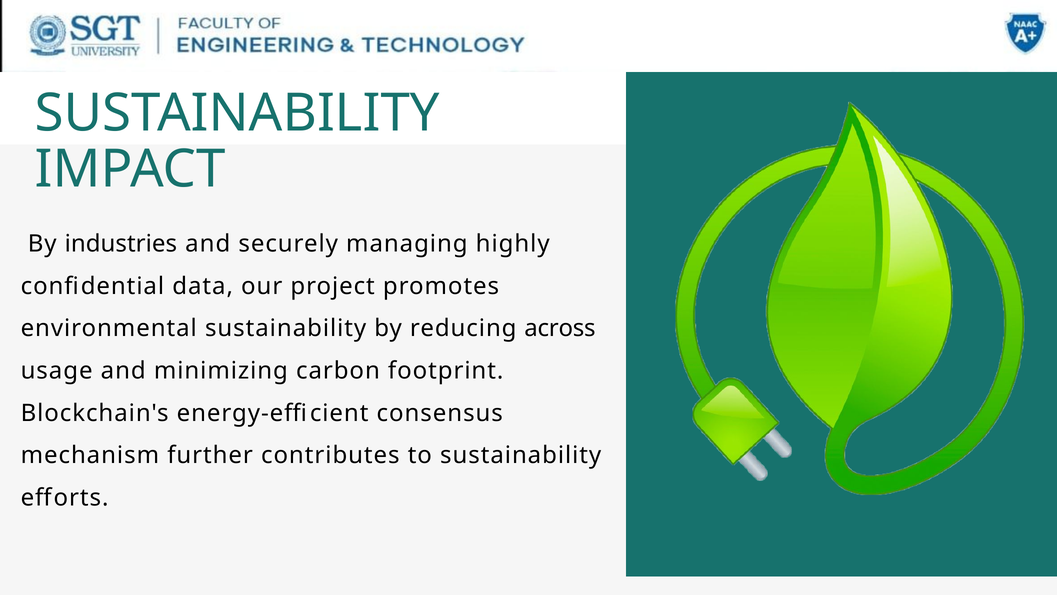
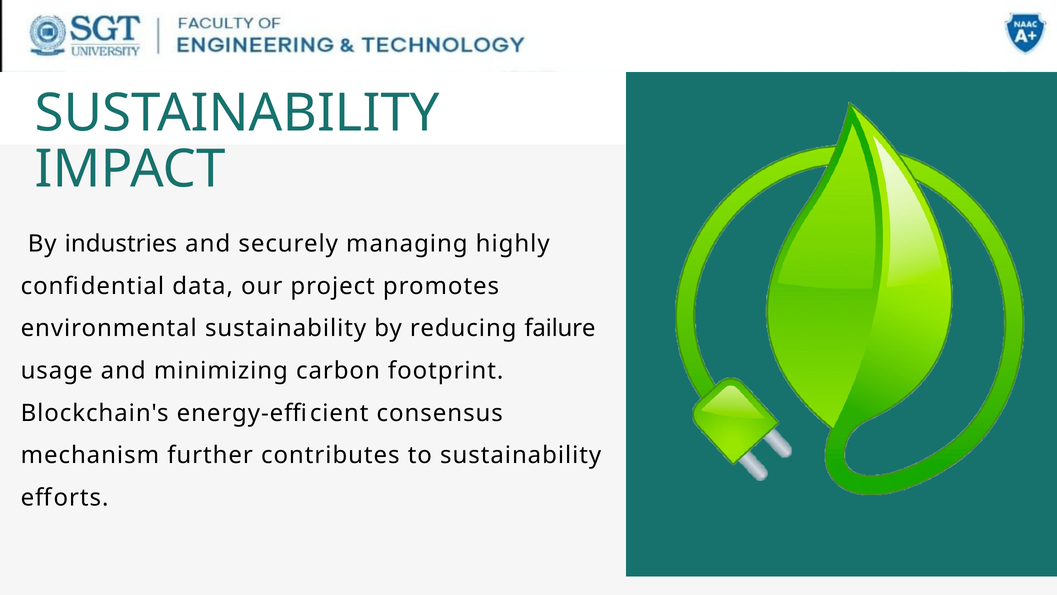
across: across -> failure (560, 328)
